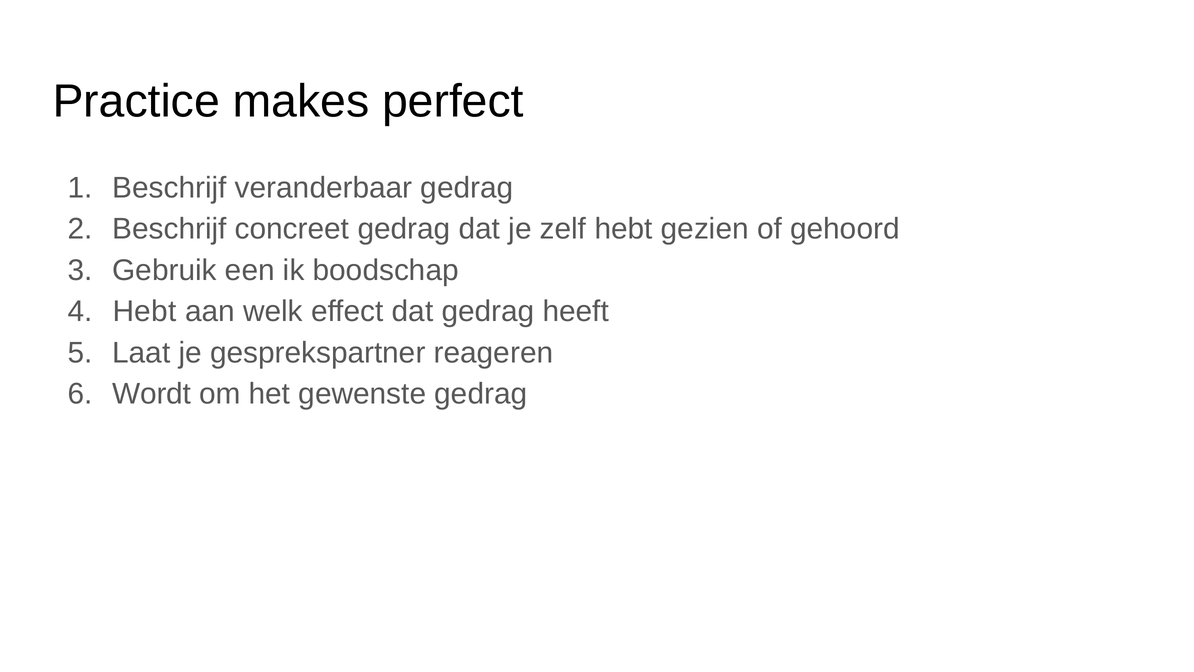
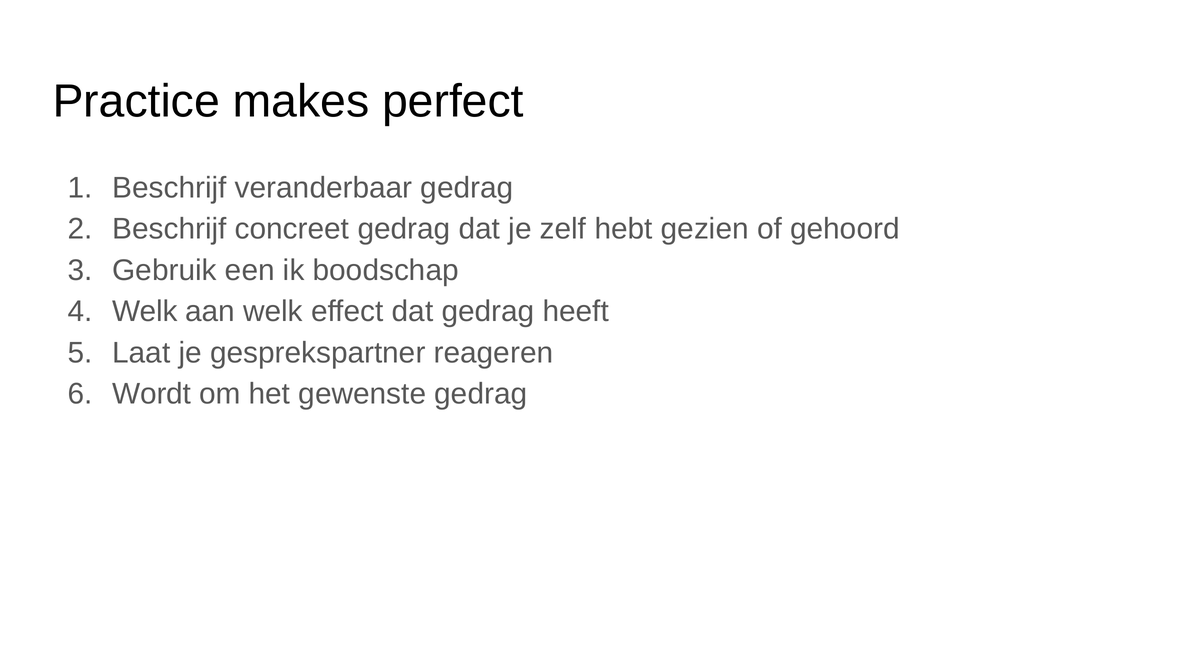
Hebt: Hebt -> Welk (145, 311)
